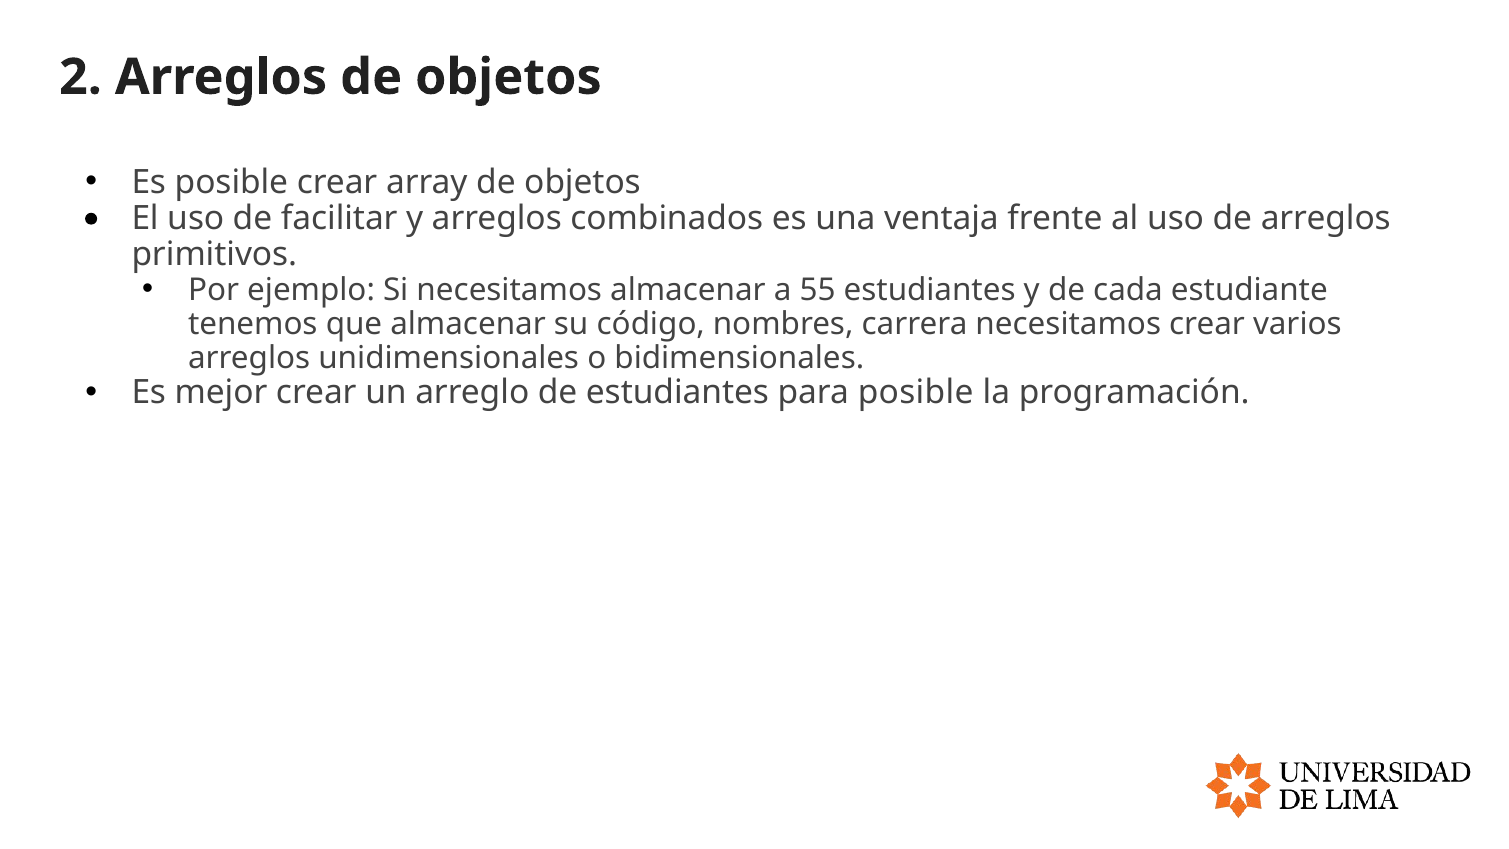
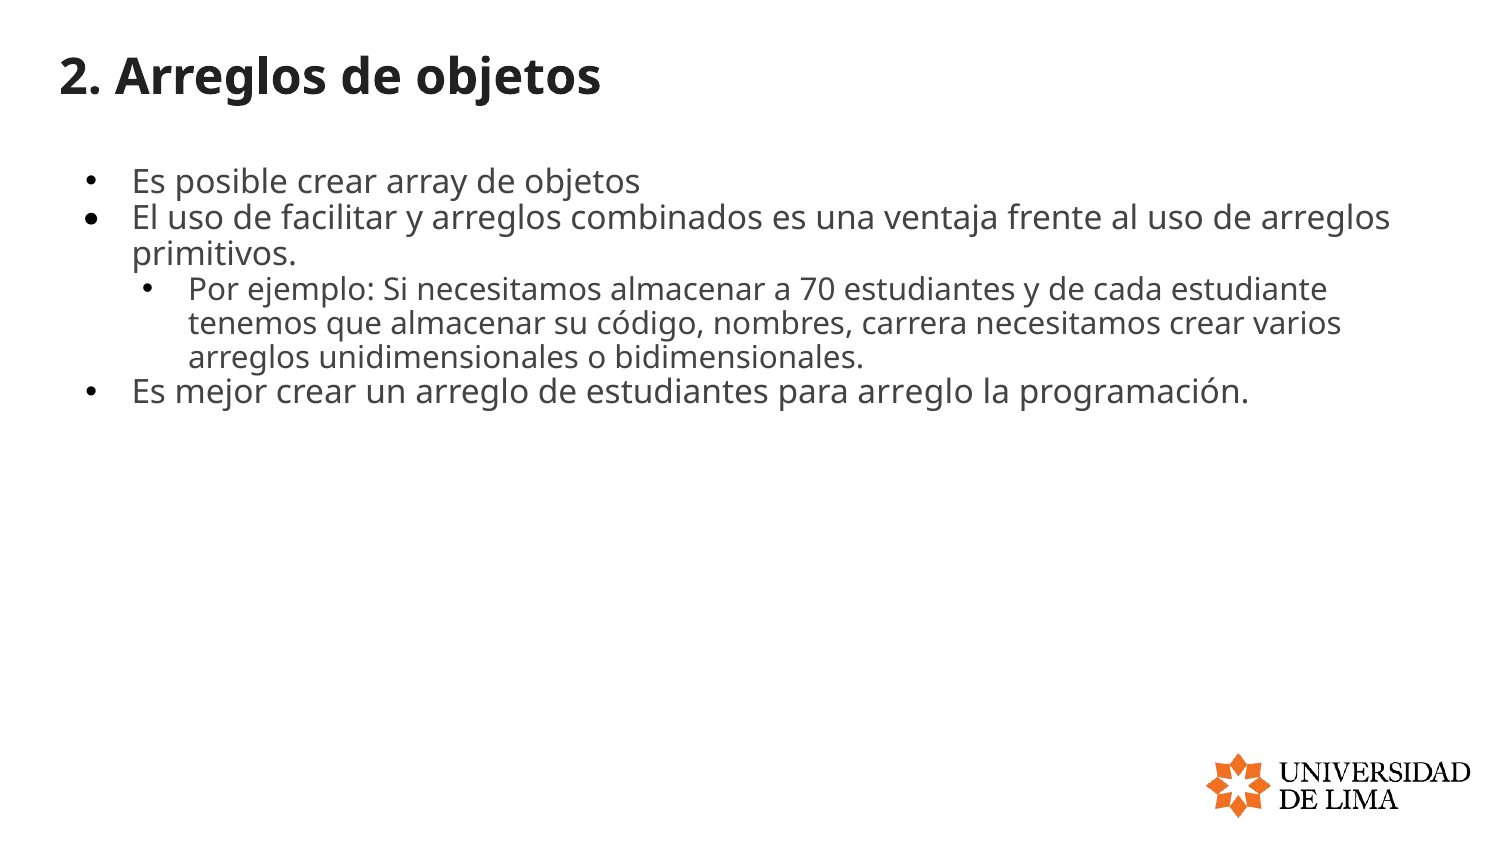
55: 55 -> 70 (818, 290)
para posible: posible -> arreglo (916, 393)
